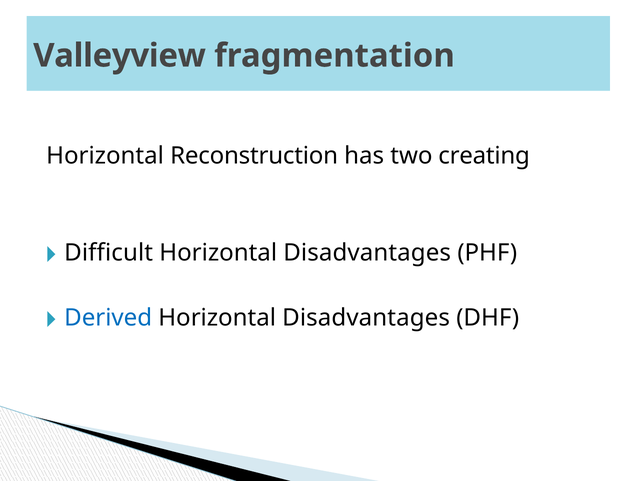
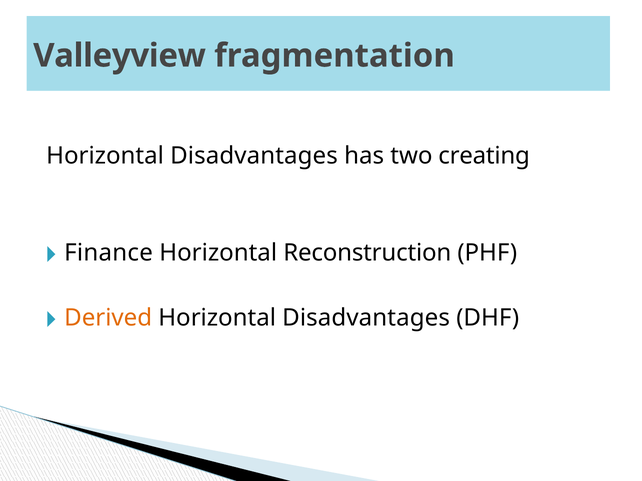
Reconstruction: Reconstruction -> Disadvantages (254, 156)
Difficult: Difficult -> Finance (109, 253)
Disadvantages: Disadvantages -> Reconstruction (367, 253)
Derived colour: blue -> orange (108, 318)
